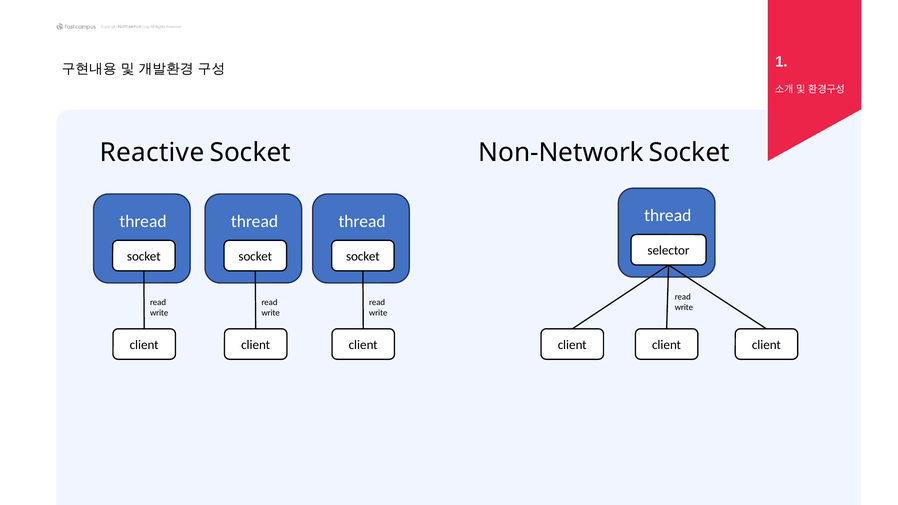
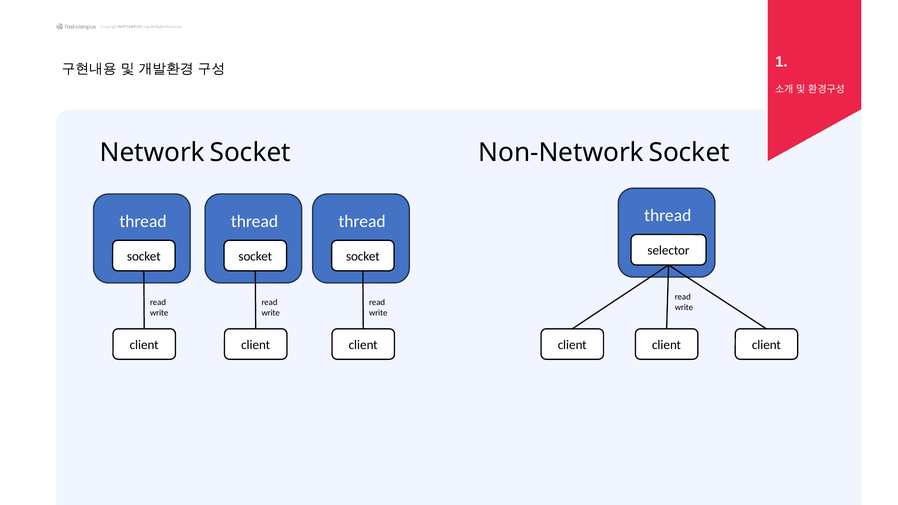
Reactive: Reactive -> Network (152, 153)
